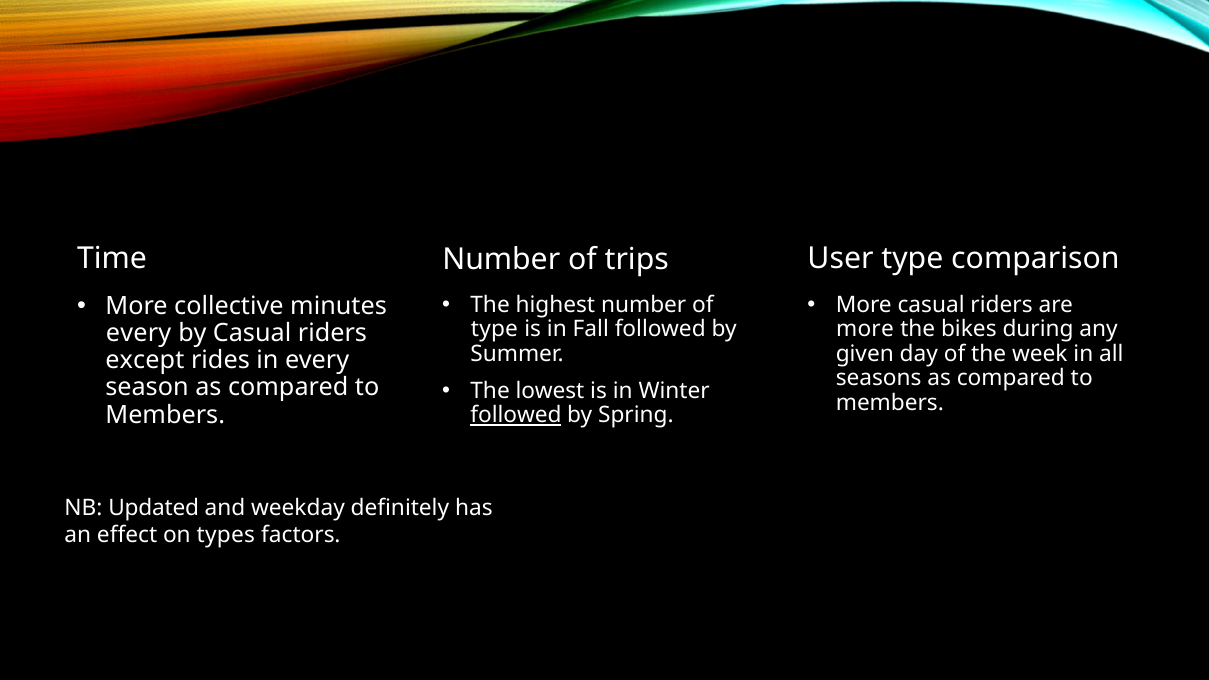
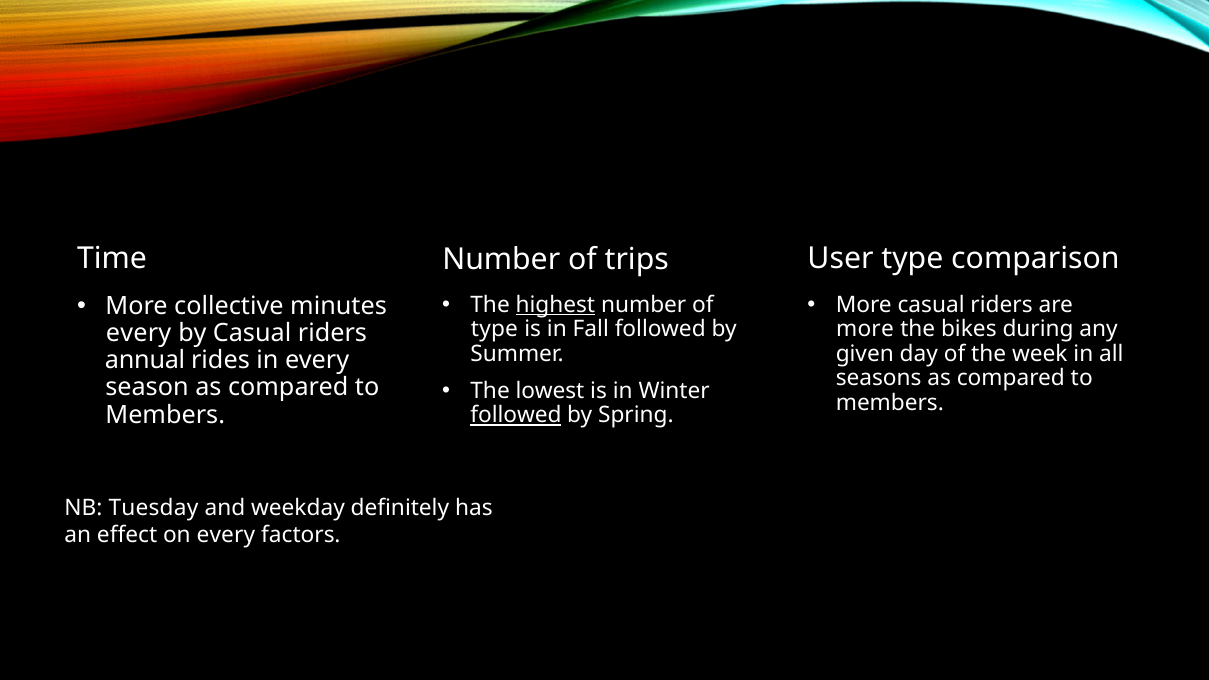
highest underline: none -> present (555, 305)
except: except -> annual (145, 360)
Updated: Updated -> Tuesday (153, 508)
on types: types -> every (226, 535)
